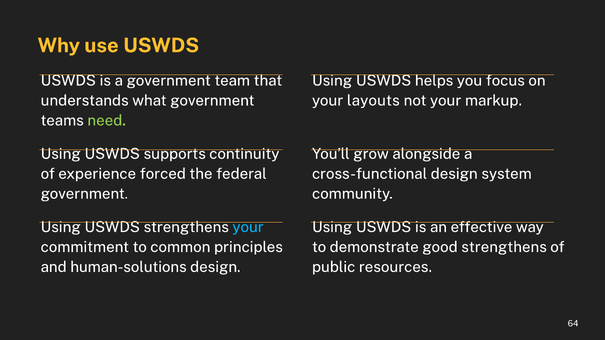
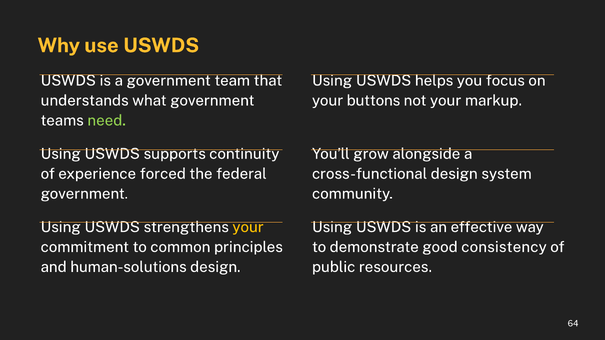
layouts: layouts -> buttons (373, 101)
your colour: light blue -> yellow (248, 227)
good strengthens: strengthens -> consistency (504, 247)
